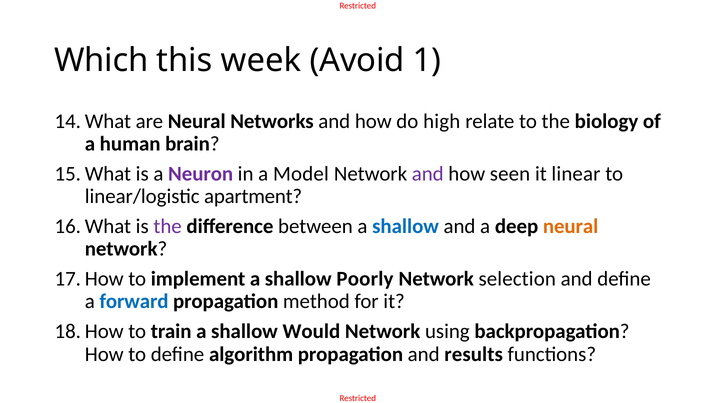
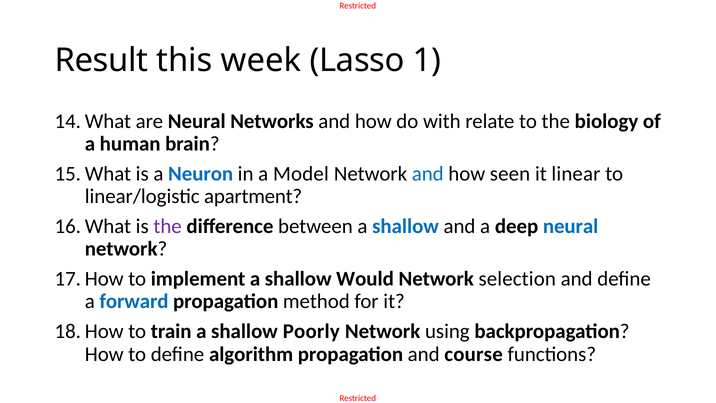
Which: Which -> Result (101, 60)
Avoid: Avoid -> Lasso (357, 60)
high: high -> with (442, 121)
Neuron colour: purple -> blue (201, 174)
and colour: purple -> blue (428, 174)
neural colour: orange -> blue (571, 226)
Poorly: Poorly -> Would (365, 279)
Would: Would -> Poorly (311, 331)
results: results -> course (474, 354)
